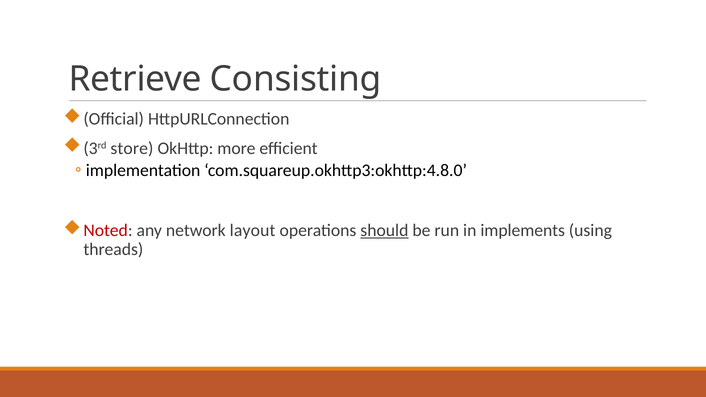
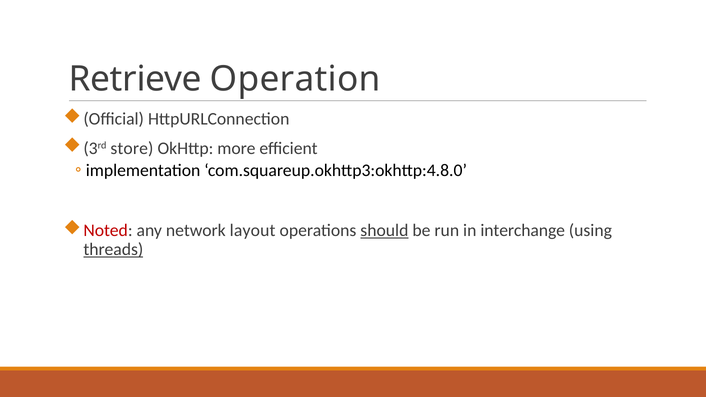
Consisting: Consisting -> Operation (295, 79)
implements: implements -> interchange (523, 230)
threads underline: none -> present (113, 250)
